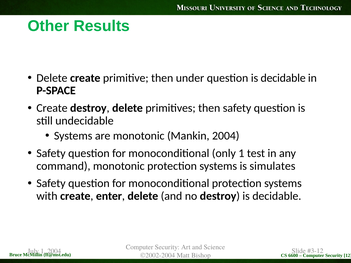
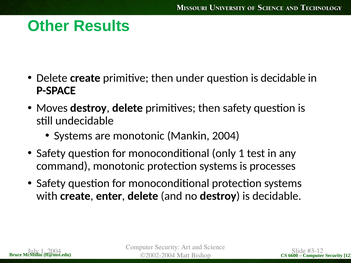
Create: Create -> Moves (52, 108)
simulates: simulates -> processes (273, 166)
